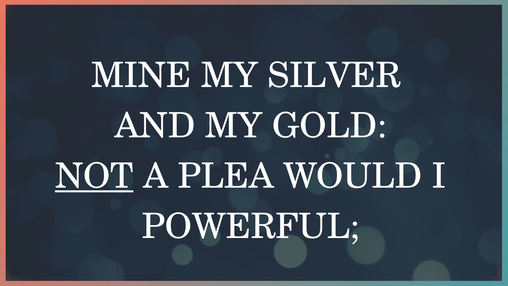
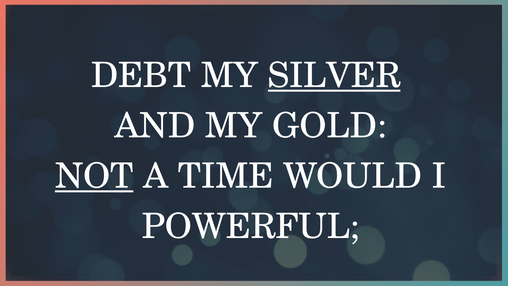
MINE: MINE -> DEBT (141, 76)
SILVER underline: none -> present (334, 76)
PLEA: PLEA -> TIME (226, 176)
